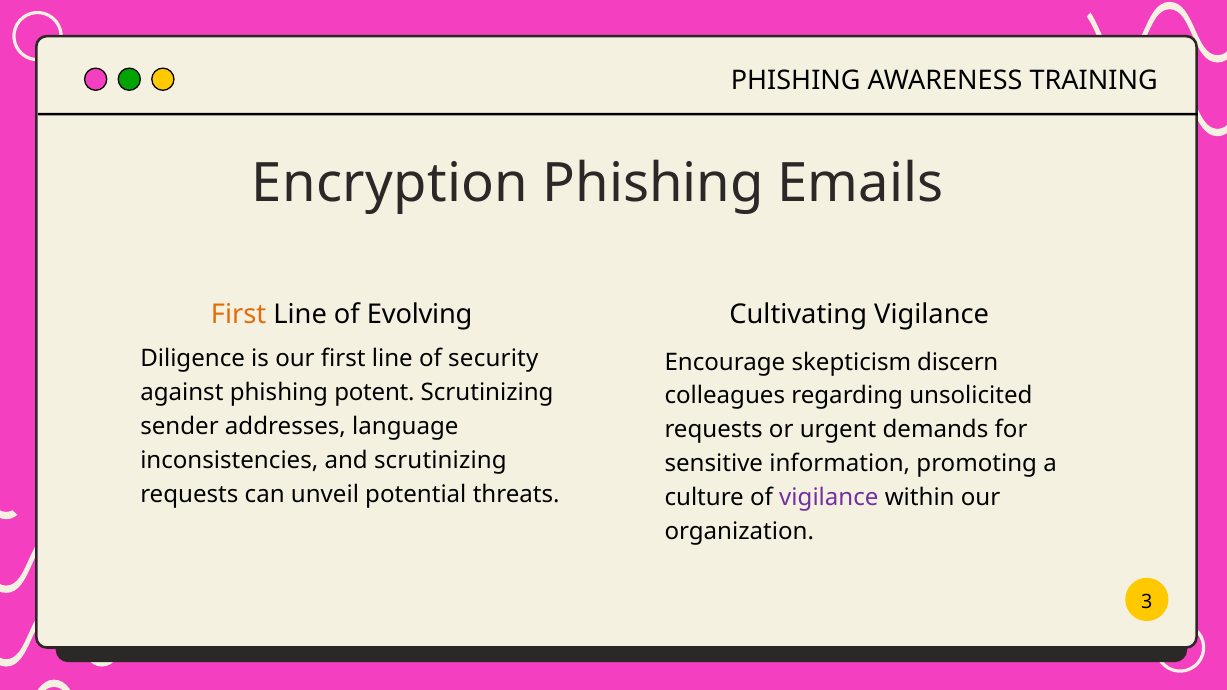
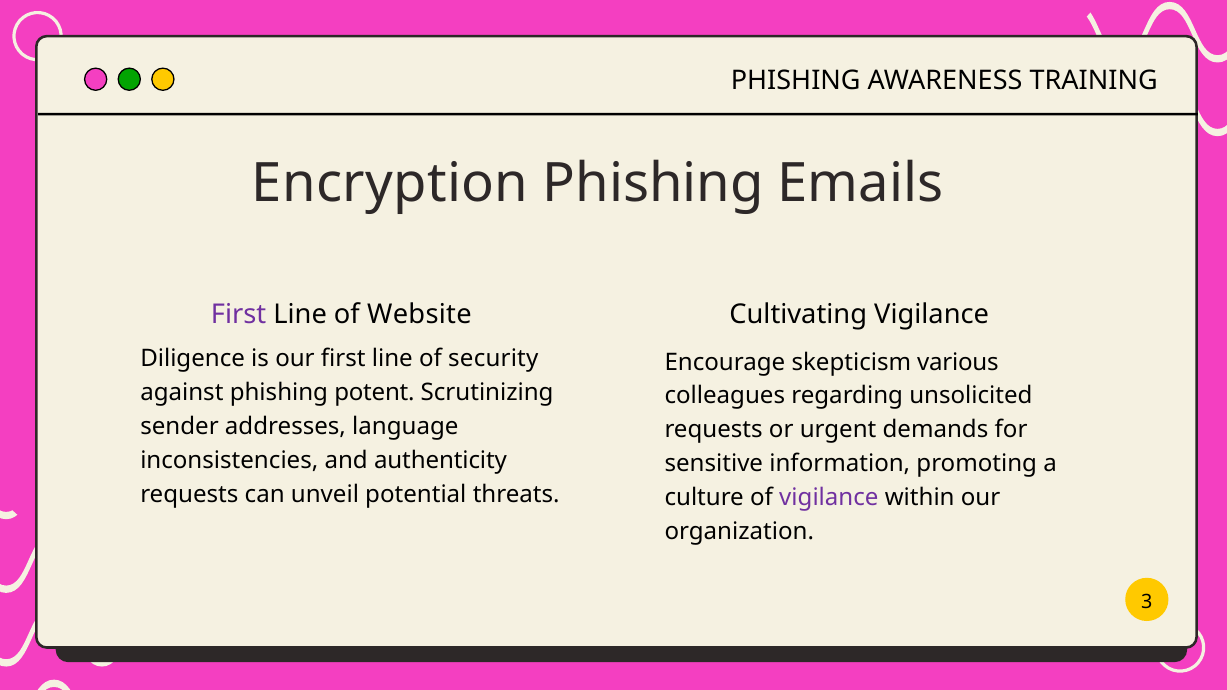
First colour: orange -> purple (239, 315)
Evolving: Evolving -> Website (419, 315)
discern: discern -> various (958, 362)
and scrutinizing: scrutinizing -> authenticity (441, 460)
